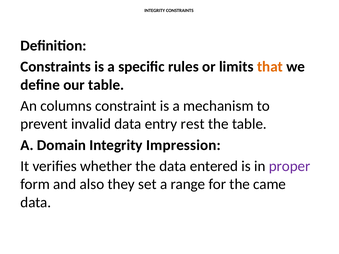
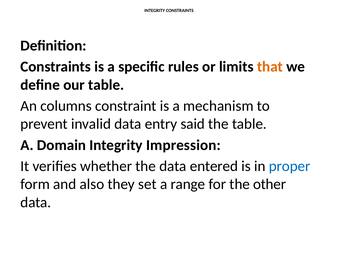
rest: rest -> said (193, 124)
proper colour: purple -> blue (290, 166)
came: came -> other (270, 184)
